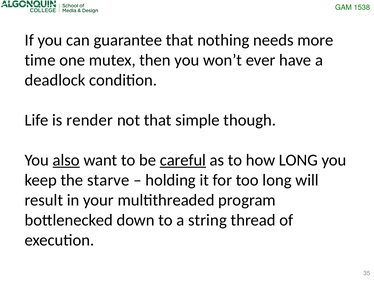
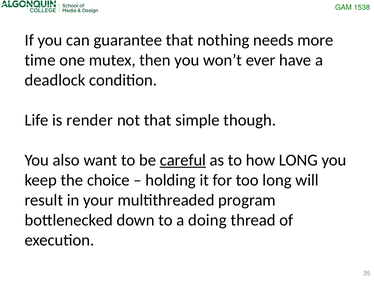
also underline: present -> none (66, 160)
starve: starve -> choice (108, 180)
string: string -> doing (207, 220)
